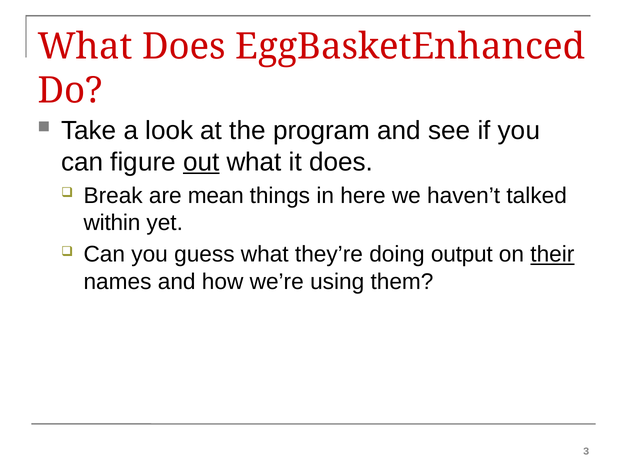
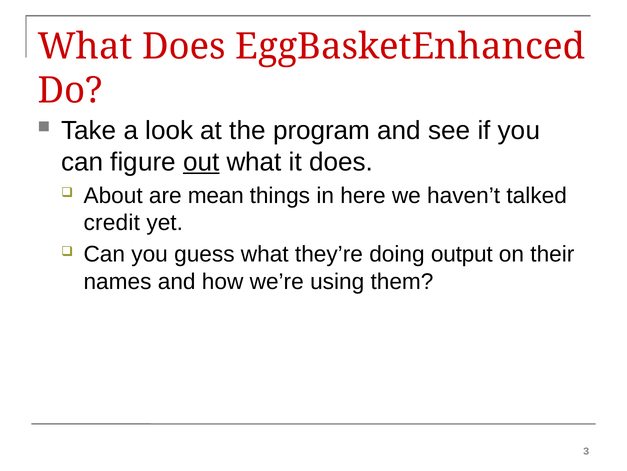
Break: Break -> About (113, 195)
within: within -> credit (112, 222)
their underline: present -> none (552, 254)
